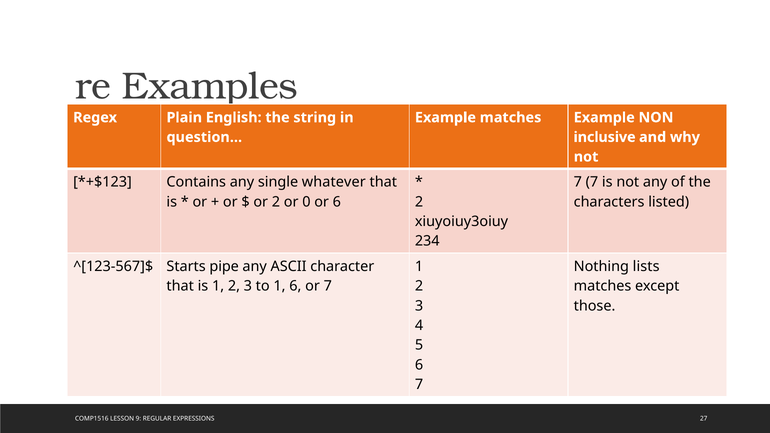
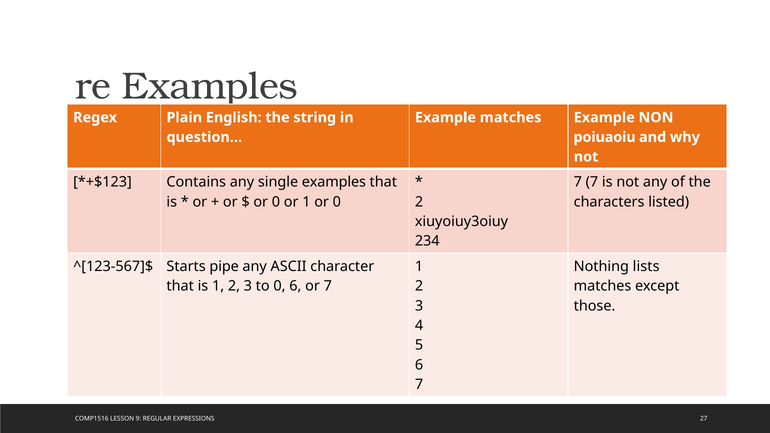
inclusive: inclusive -> poiuaoiu (605, 137)
single whatever: whatever -> examples (334, 182)
2: 2 -> 0 (276, 202)
or 0: 0 -> 1 (306, 202)
6: 6 -> 0 (337, 202)
to 1: 1 -> 0 (279, 286)
